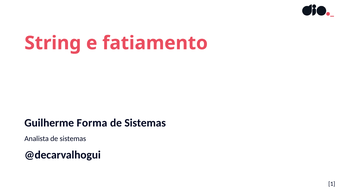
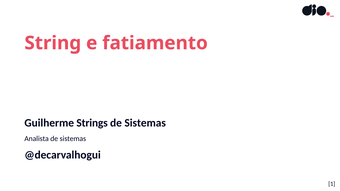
Forma: Forma -> Strings (92, 123)
